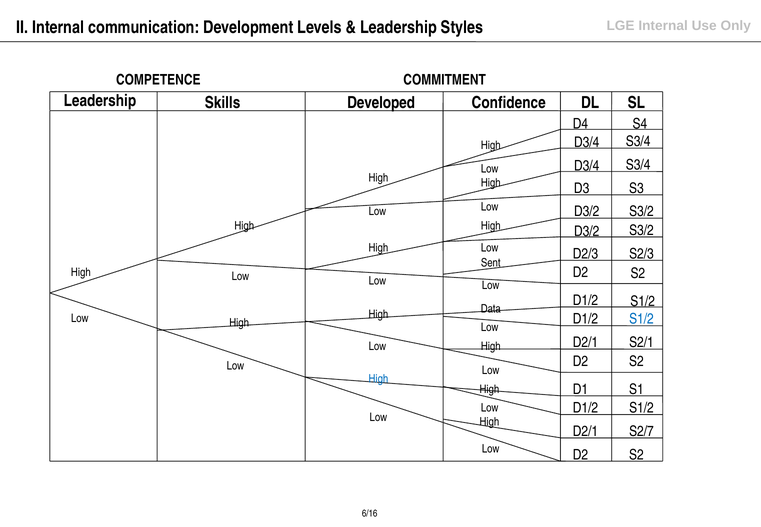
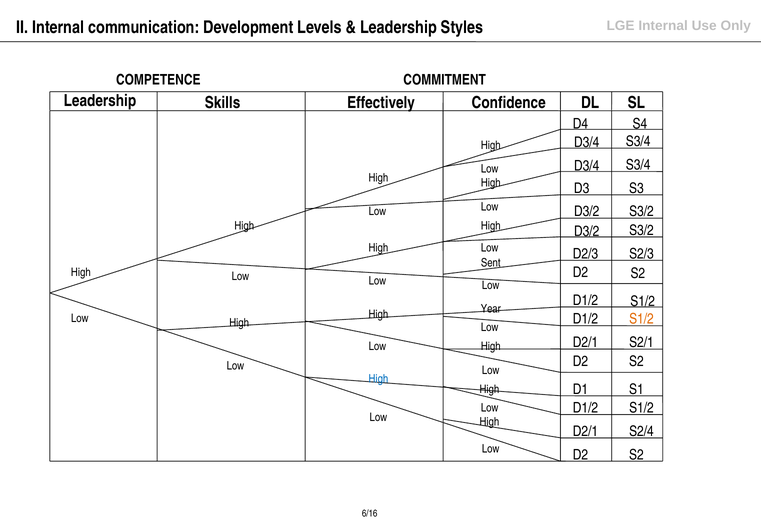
Developed: Developed -> Effectively (381, 103)
Data: Data -> Year (491, 309)
S1/2 colour: blue -> orange (641, 319)
S2/7: S2/7 -> S2/4 (641, 431)
